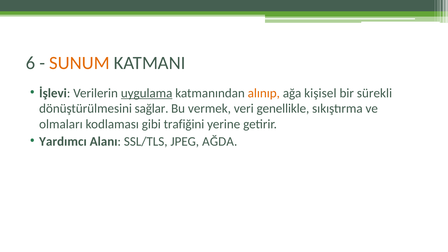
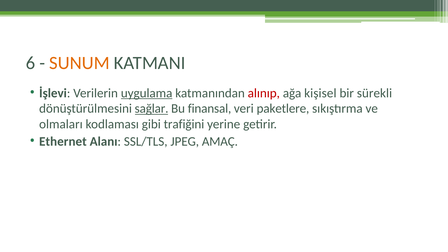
alınıp colour: orange -> red (264, 93)
sağlar underline: none -> present (152, 109)
vermek: vermek -> finansal (210, 109)
genellikle: genellikle -> paketlere (283, 109)
Yardımcı: Yardımcı -> Ethernet (63, 141)
AĞDA: AĞDA -> AMAÇ (220, 141)
